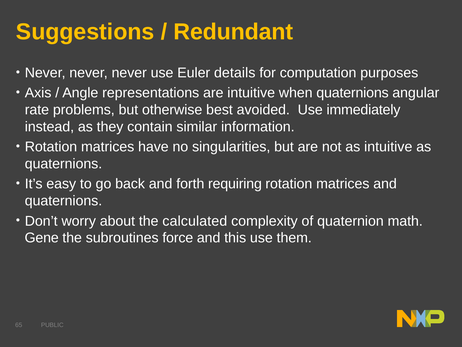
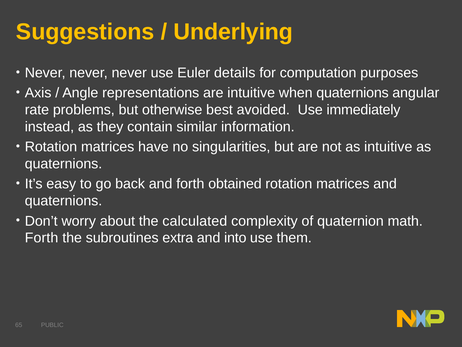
Redundant: Redundant -> Underlying (233, 32)
requiring: requiring -> obtained (235, 184)
Gene: Gene -> Forth (42, 238)
force: force -> extra (178, 238)
this: this -> into (235, 238)
